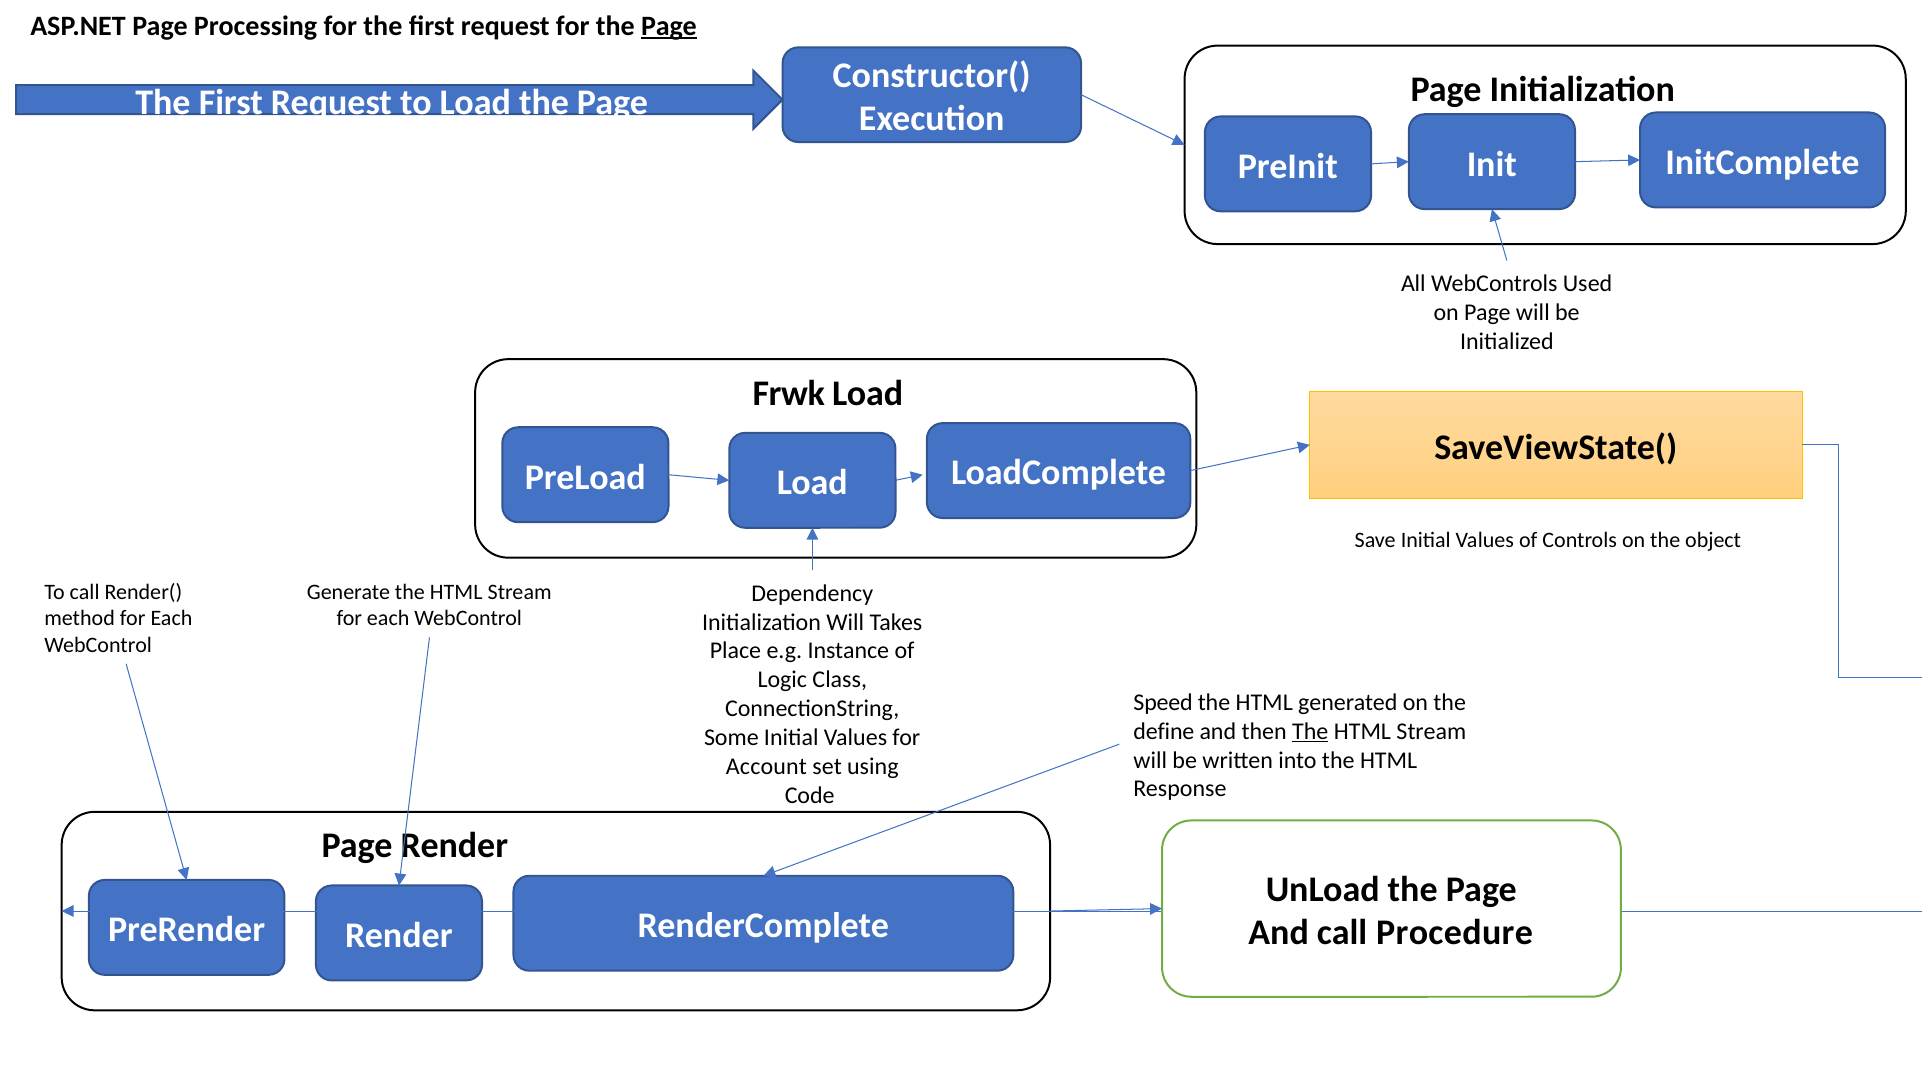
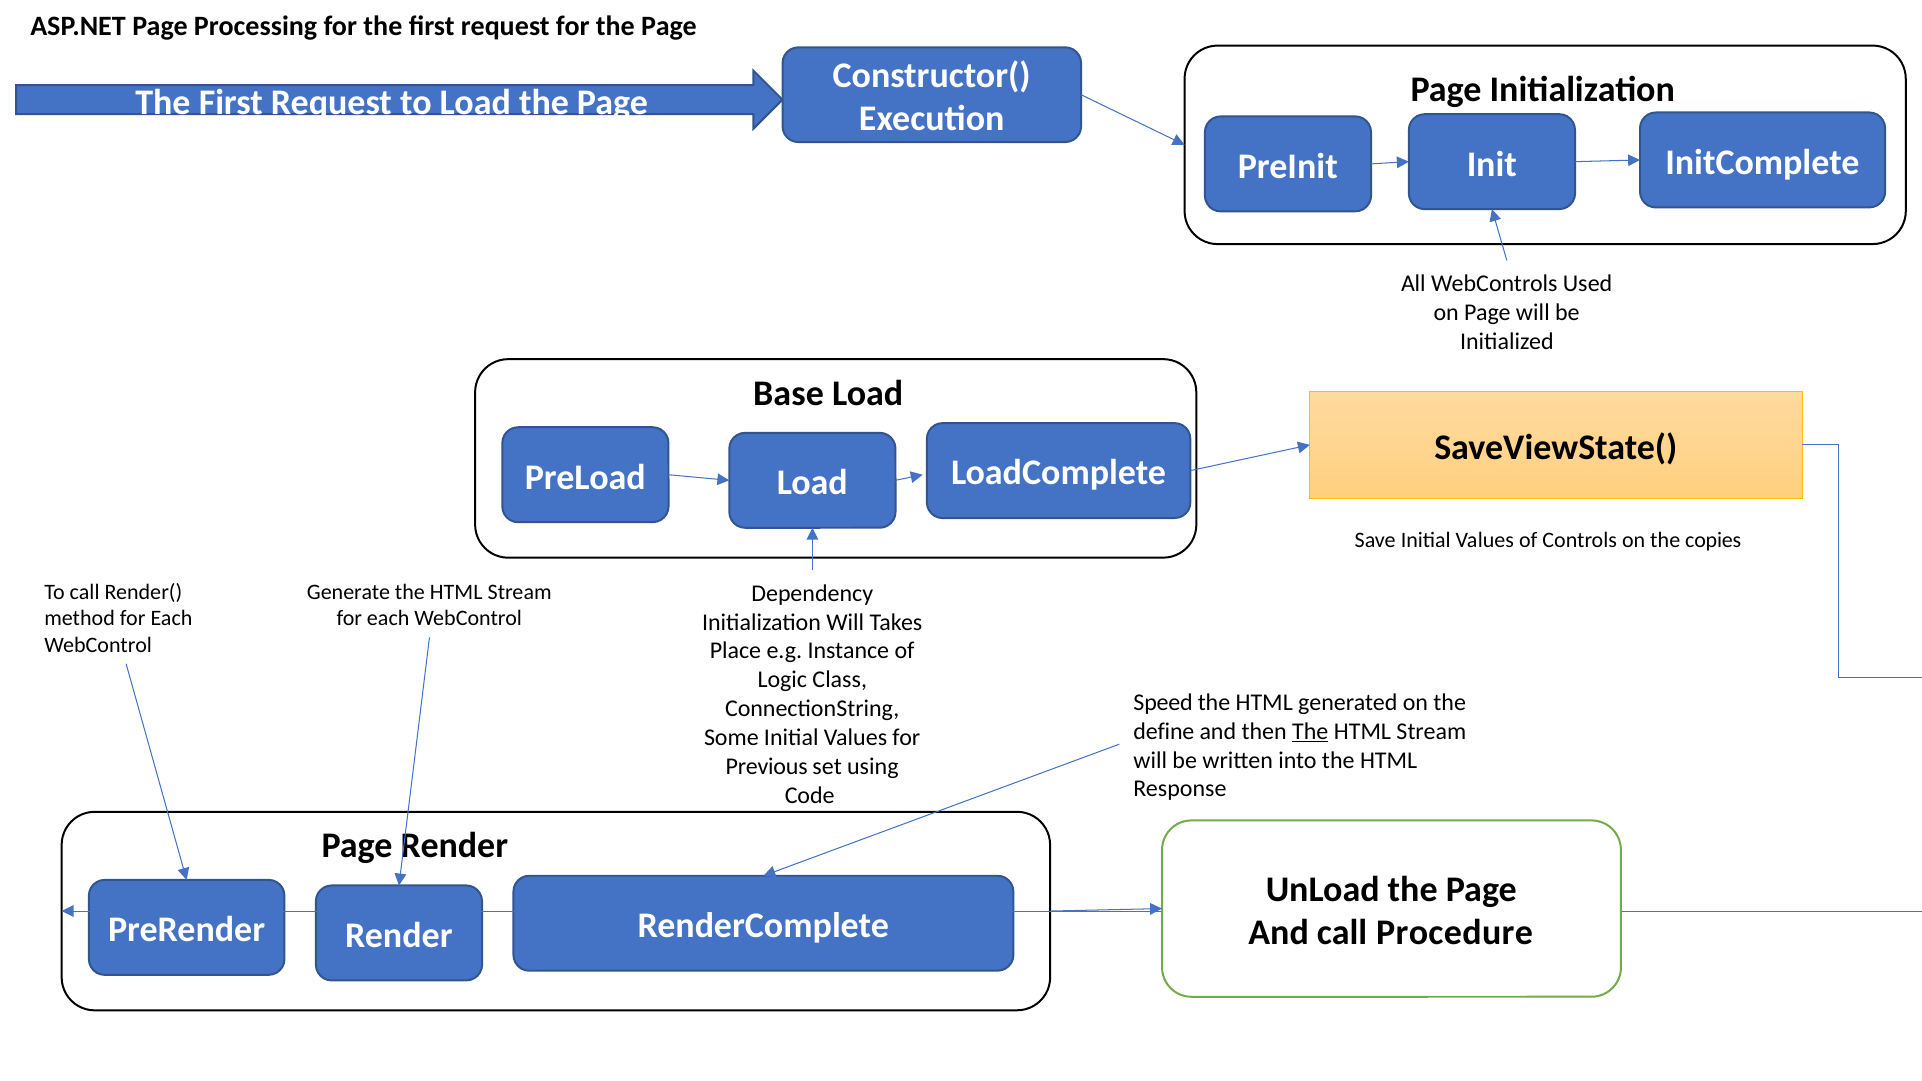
Page underline: present -> none (669, 26)
Frwk: Frwk -> Base (789, 393)
object: object -> copies (1713, 540)
Account: Account -> Previous (767, 766)
